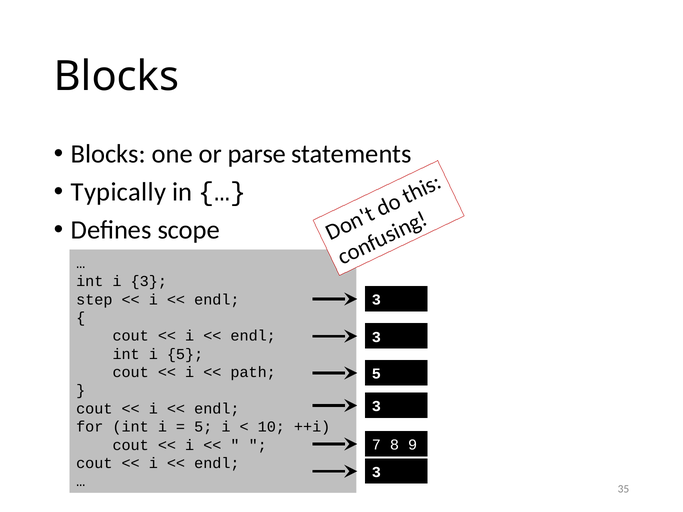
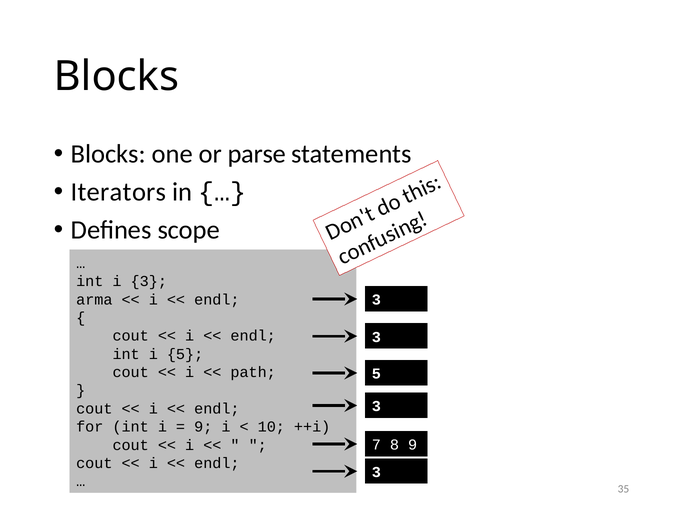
Typically: Typically -> Iterators (119, 192)
step: step -> arma (94, 300)
5: 5 -> 9 (203, 427)
